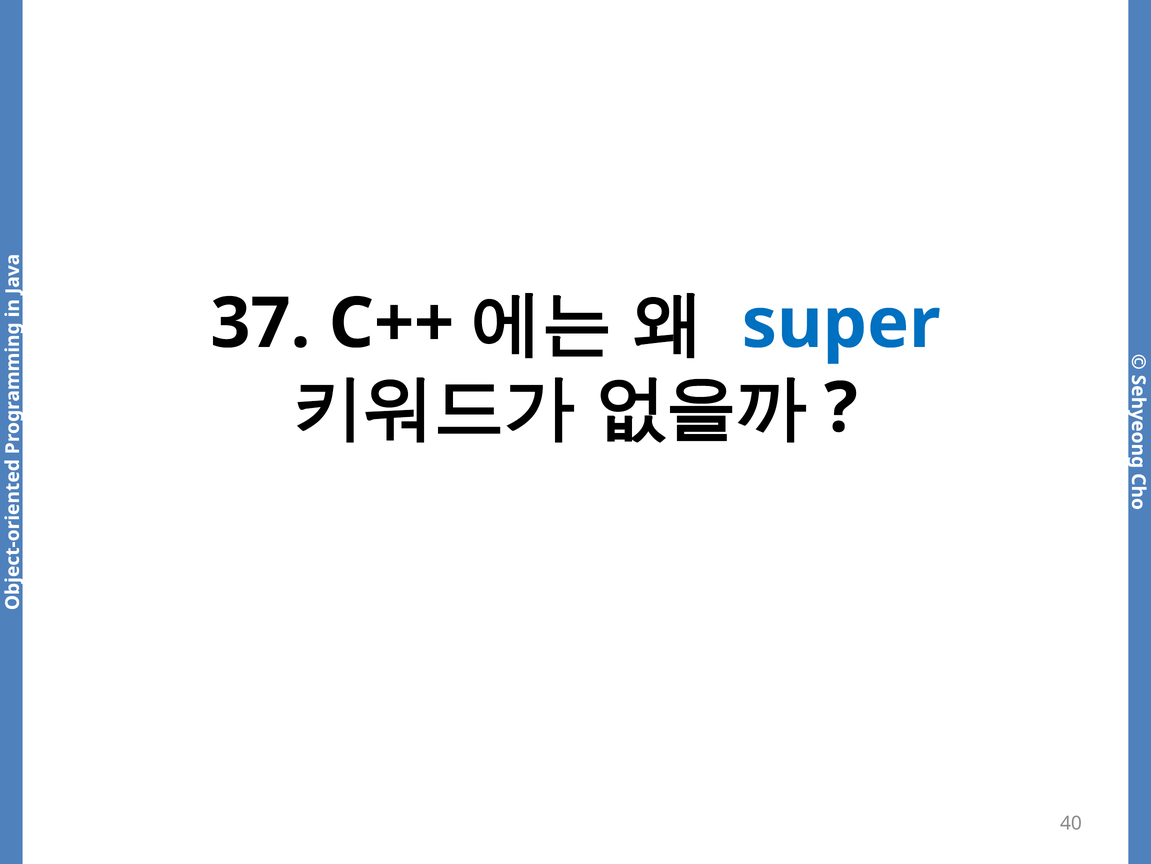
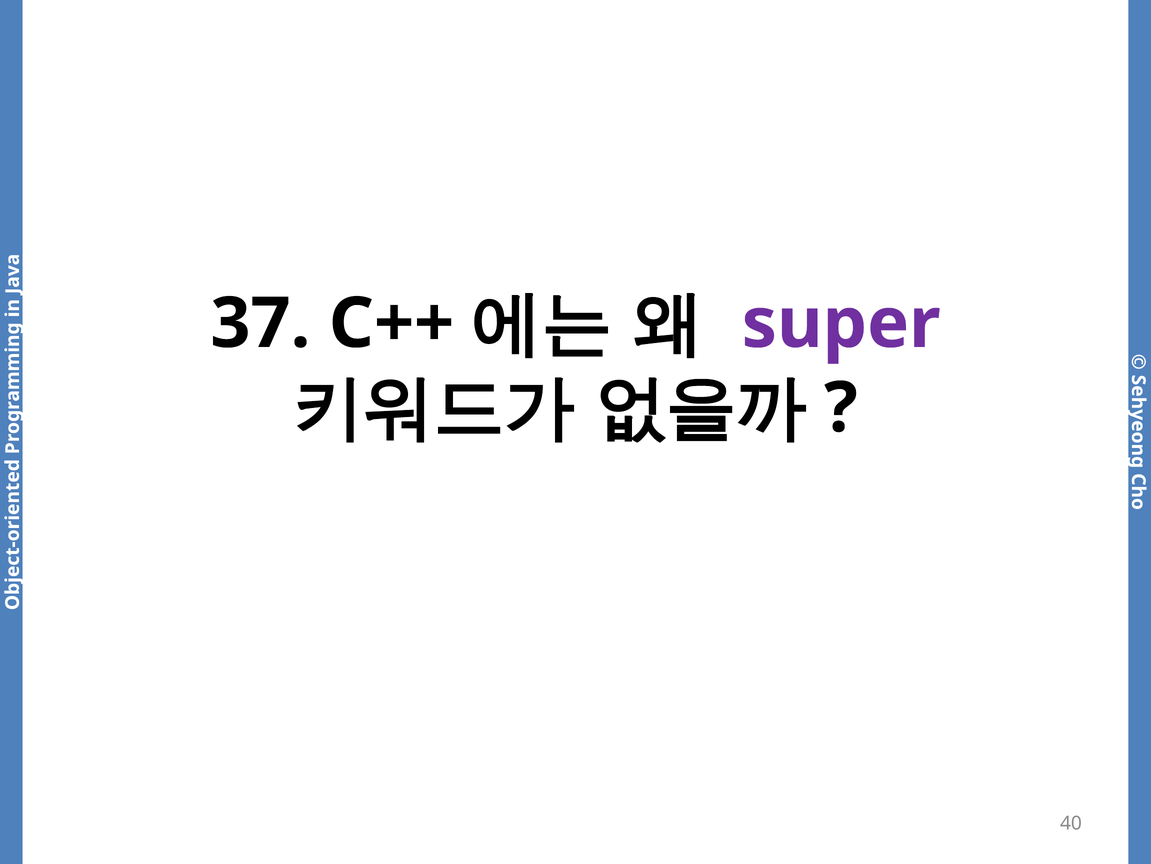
super colour: blue -> purple (841, 323)
